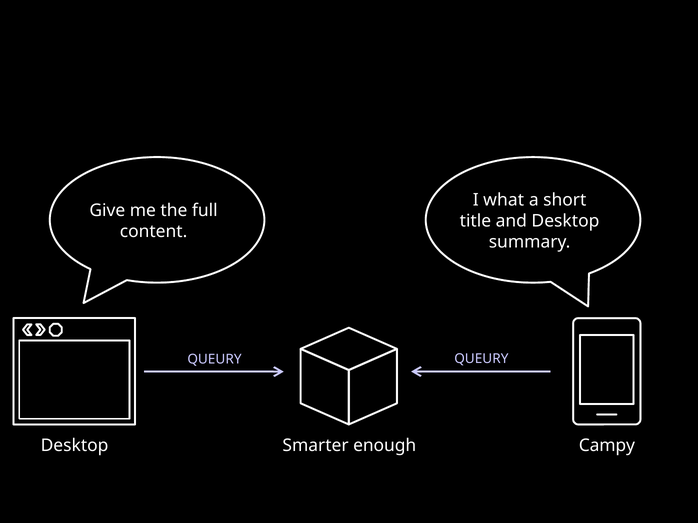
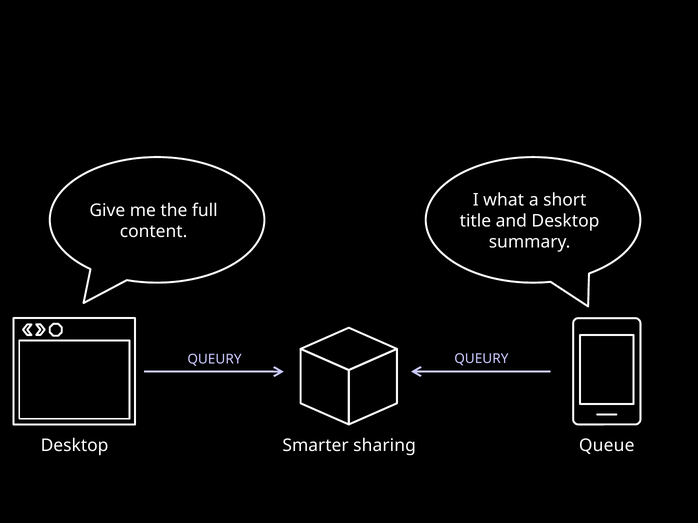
enough: enough -> sharing (385, 446)
Campy: Campy -> Queue (607, 446)
